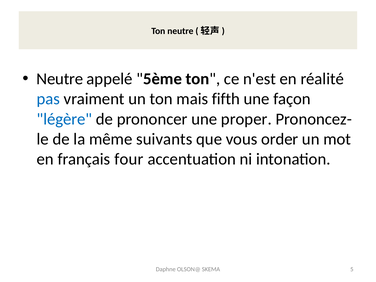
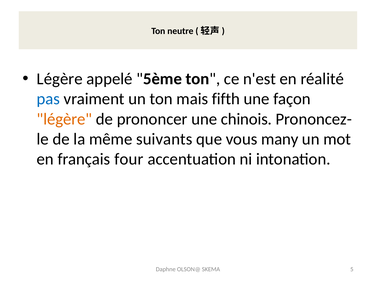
Neutre: Neutre -> Légère (60, 79)
légère colour: blue -> orange (64, 119)
proper: proper -> chinois (246, 119)
order: order -> many (280, 139)
